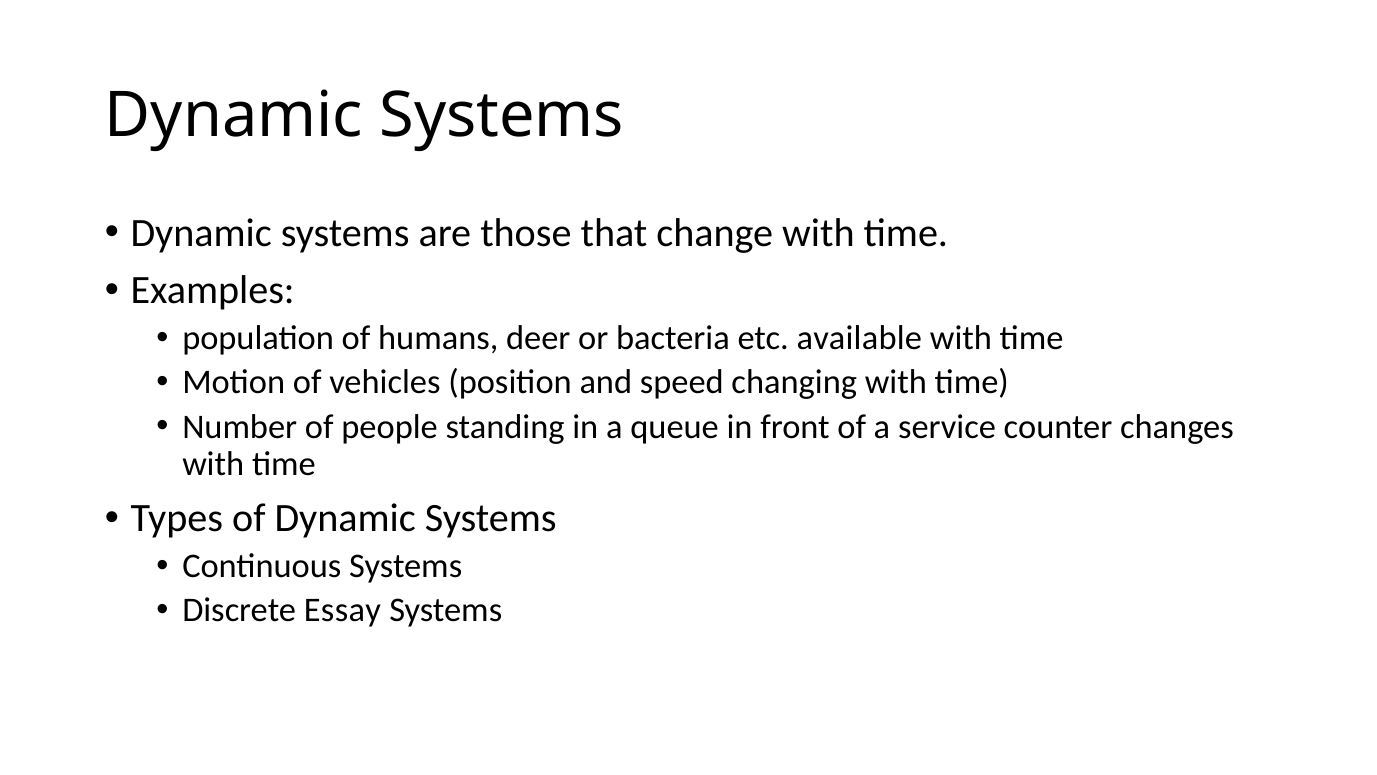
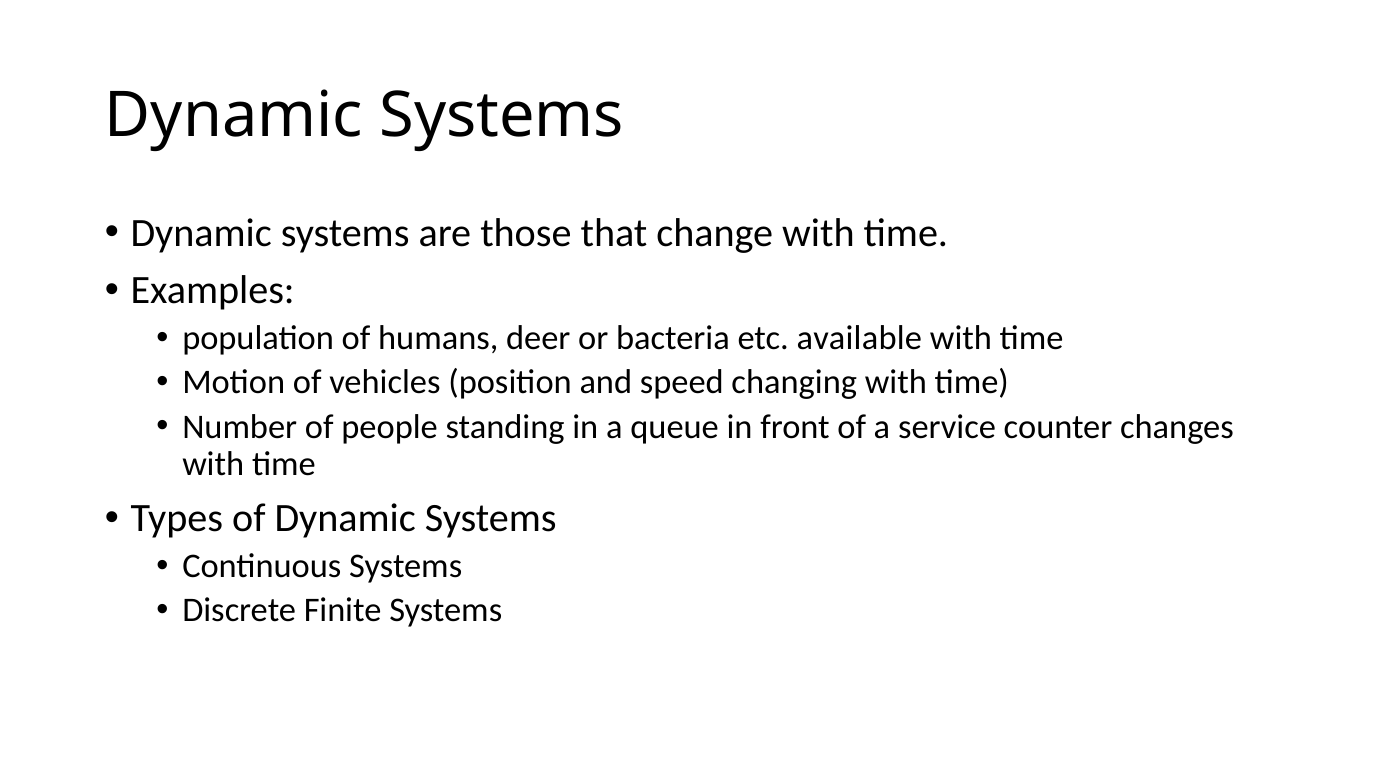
Essay: Essay -> Finite (343, 610)
